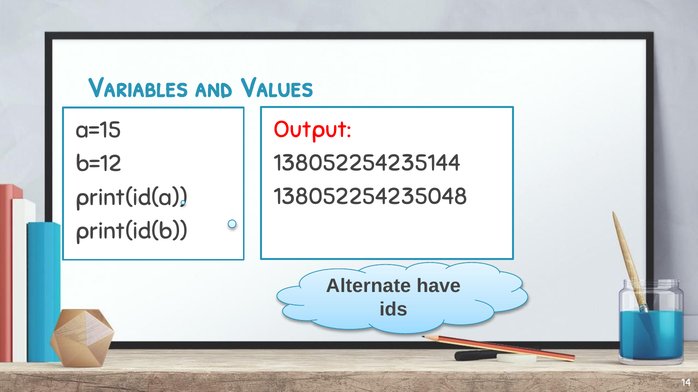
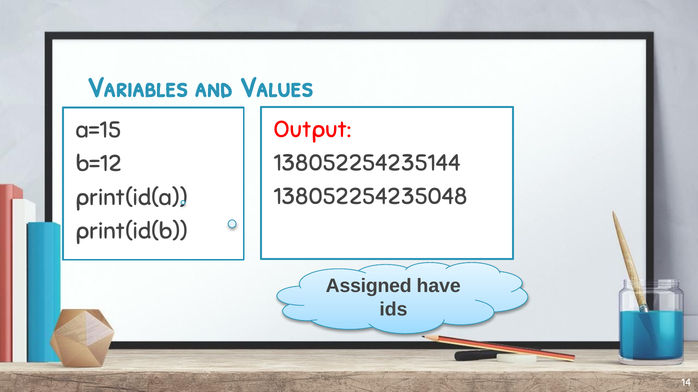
Alternate: Alternate -> Assigned (369, 286)
